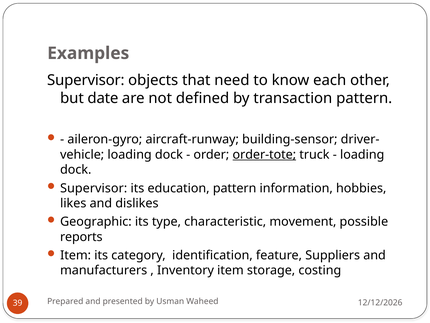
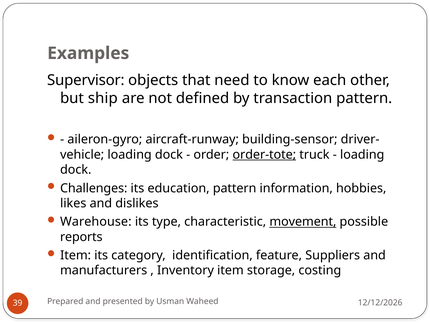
date: date -> ship (103, 98)
Supervisor: Supervisor -> Challenges (94, 188)
Geographic: Geographic -> Warehouse (96, 221)
movement underline: none -> present (303, 221)
